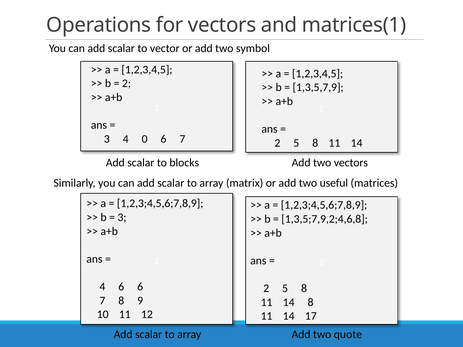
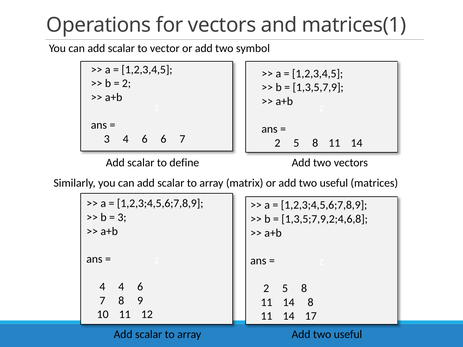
3 4 0: 0 -> 6 (145, 139)
blocks: blocks -> define (184, 163)
4 6: 6 -> 4 (121, 287)
array Add two quote: quote -> useful (348, 334)
